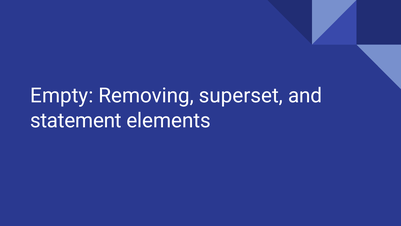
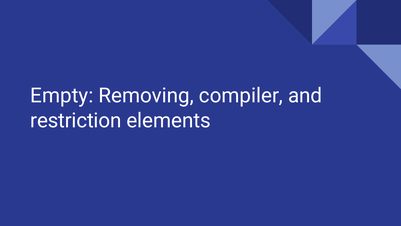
superset: superset -> compiler (241, 96)
statement: statement -> restriction (76, 120)
